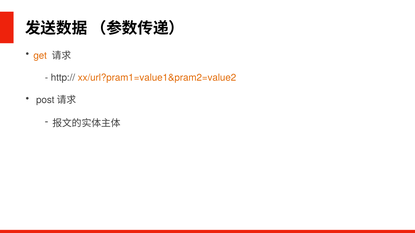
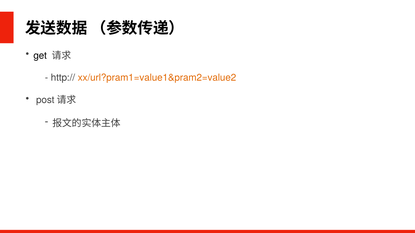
get colour: orange -> black (40, 56)
